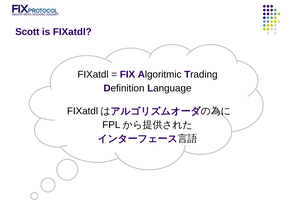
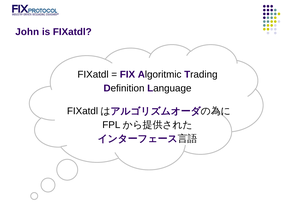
Scott: Scott -> John (27, 32)
